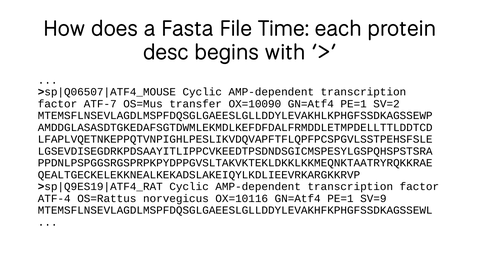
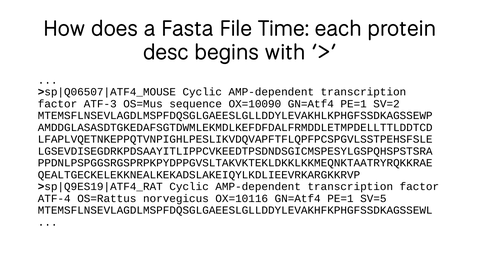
ATF-7: ATF-7 -> ATF-3 (100, 104)
transfer: transfer -> sequence (196, 104)
SV=9: SV=9 -> SV=5 (373, 198)
